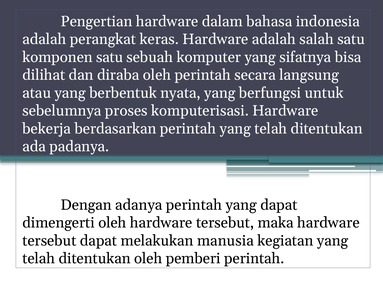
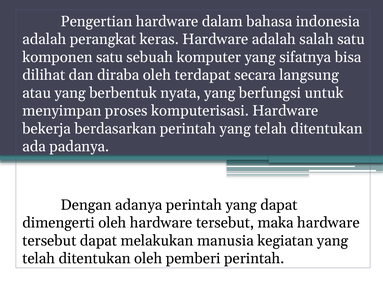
oleh perintah: perintah -> terdapat (203, 75)
sebelumnya: sebelumnya -> menyimpan (62, 111)
